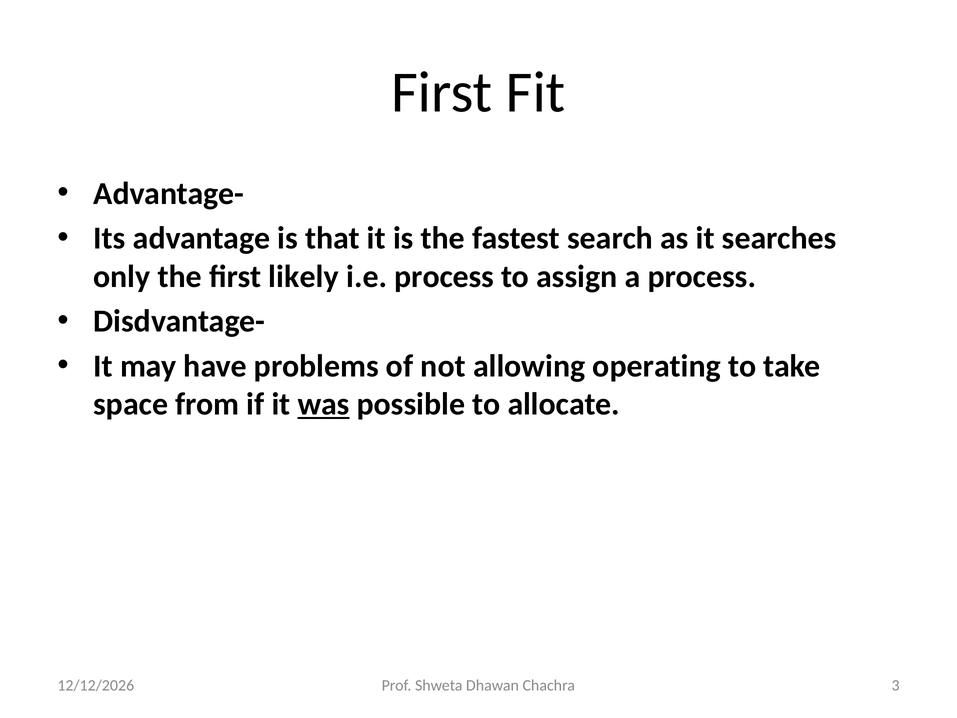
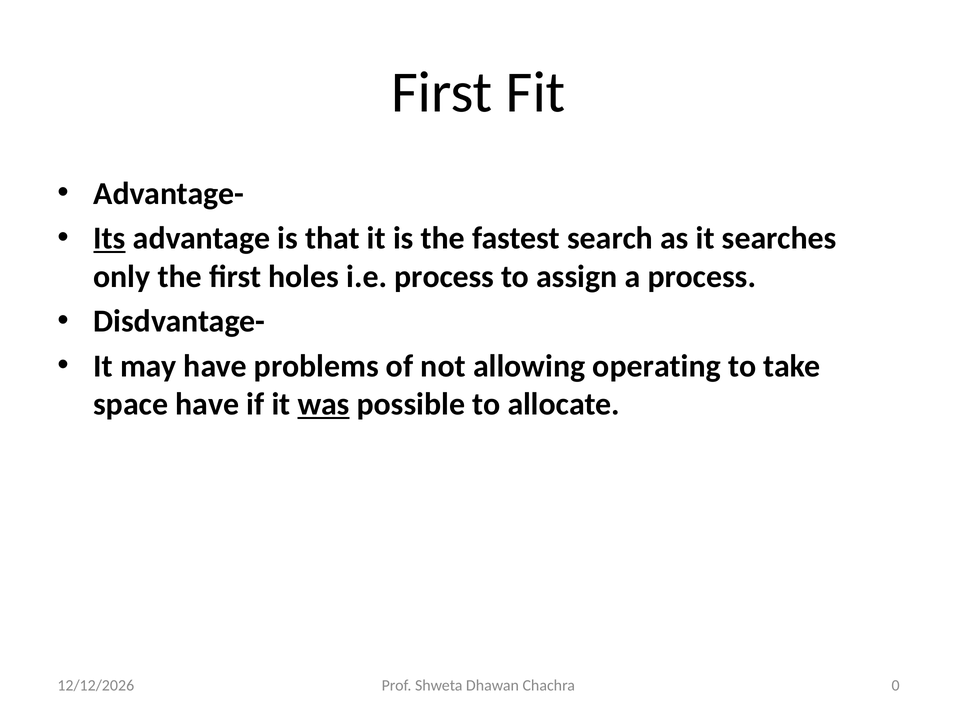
Its underline: none -> present (109, 238)
likely: likely -> holes (304, 277)
space from: from -> have (207, 404)
3: 3 -> 0 (896, 685)
